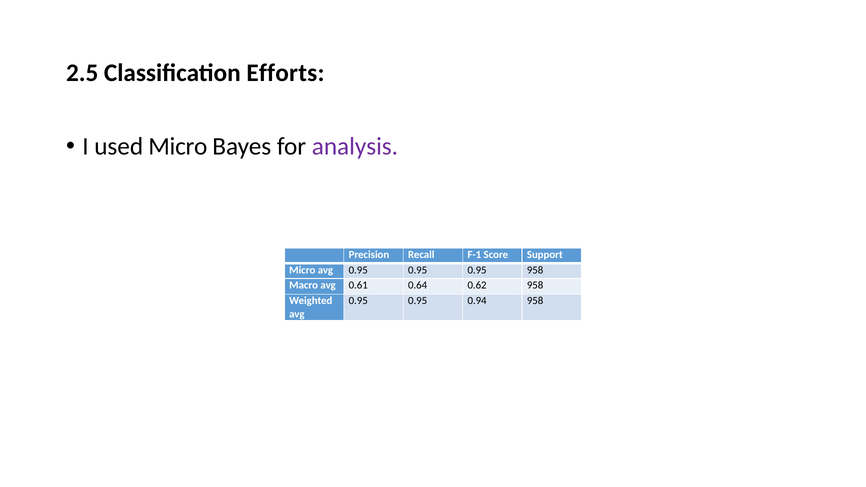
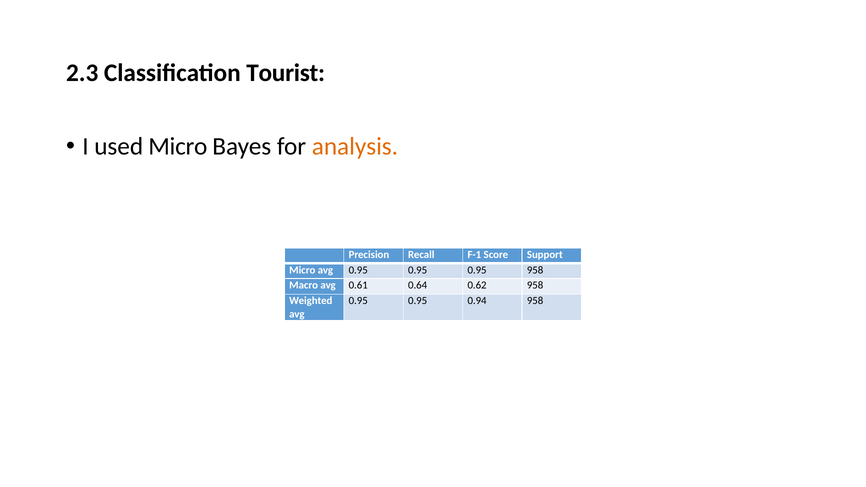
2.5: 2.5 -> 2.3 (82, 73)
Efforts: Efforts -> Tourist (286, 73)
analysis colour: purple -> orange (355, 146)
